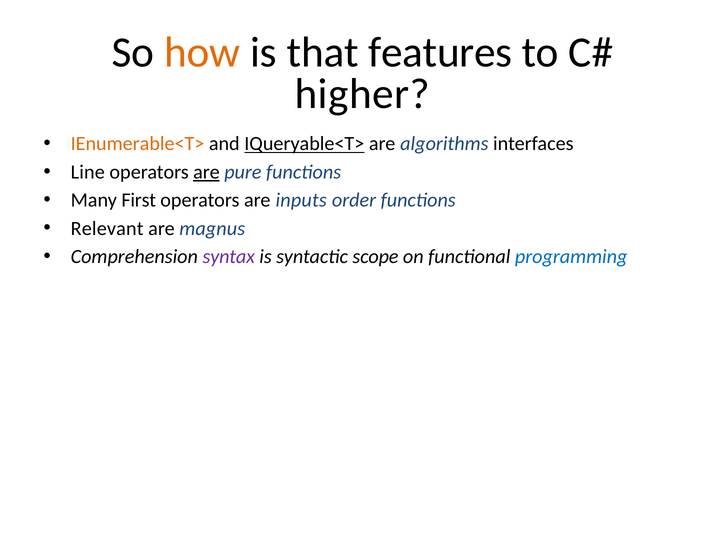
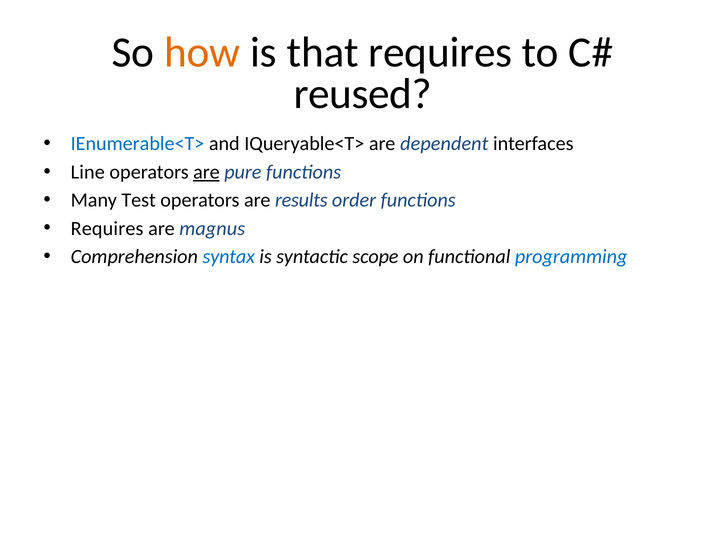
that features: features -> requires (440, 53)
higher: higher -> reused (363, 94)
IEnumerable<T> colour: orange -> blue (138, 144)
IQueryable<T> underline: present -> none (304, 144)
algorithms: algorithms -> dependent (444, 144)
First: First -> Test (139, 200)
inputs: inputs -> results (301, 200)
Relevant: Relevant -> Requires (107, 229)
syntax colour: purple -> blue (229, 257)
